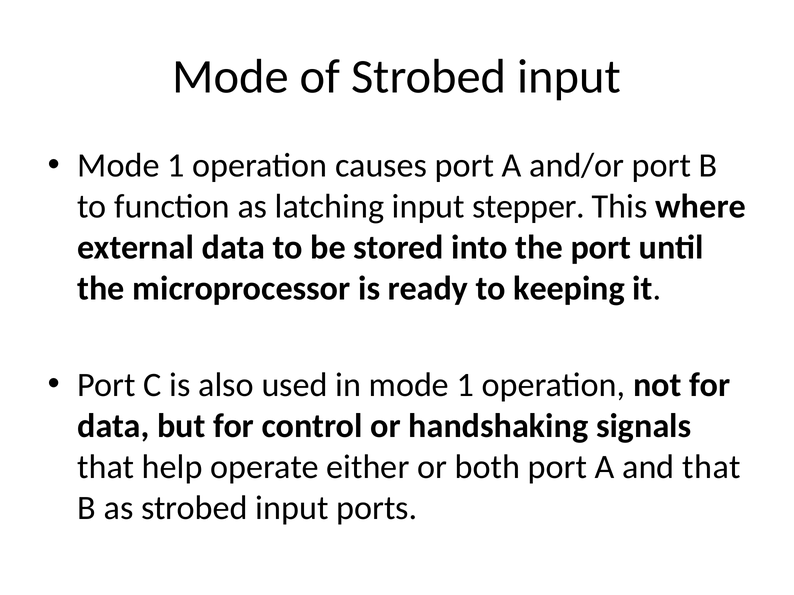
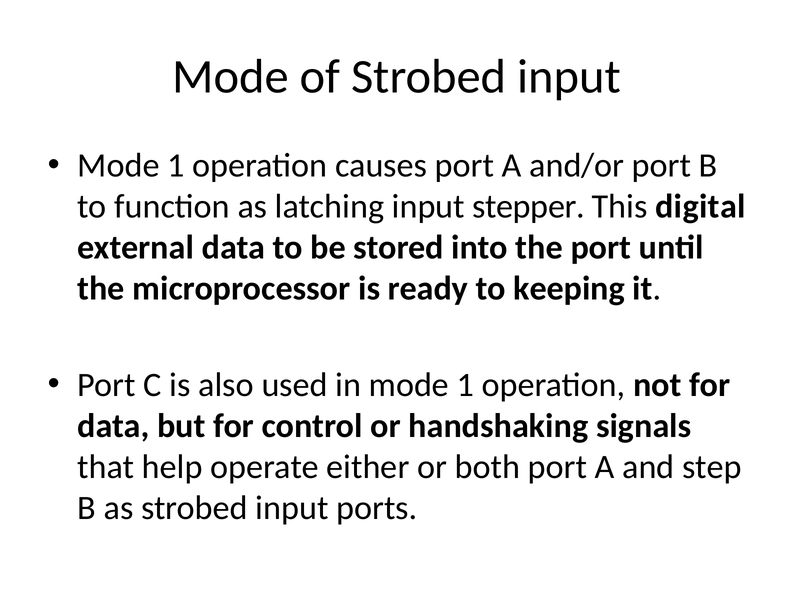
where: where -> digital (700, 207)
and that: that -> step (712, 467)
